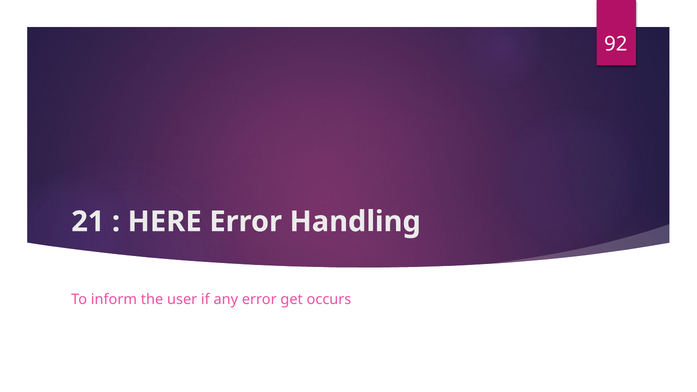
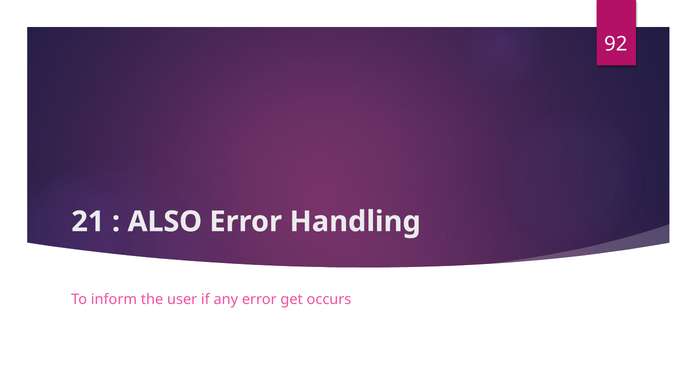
HERE: HERE -> ALSO (165, 222)
